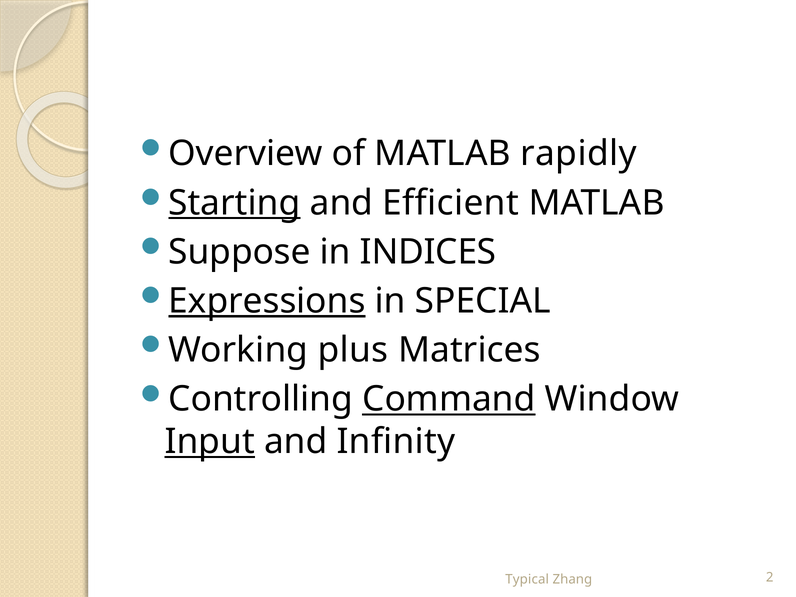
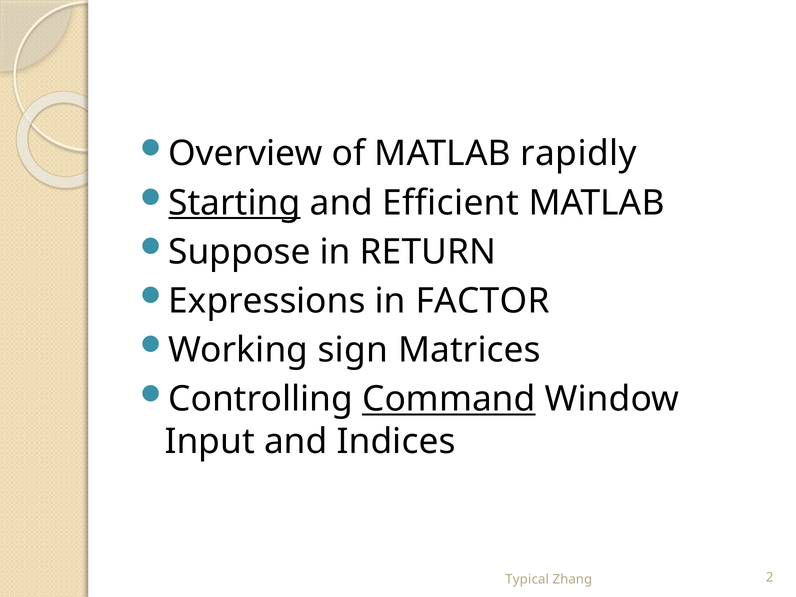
INDICES: INDICES -> RETURN (428, 252)
Expressions underline: present -> none (267, 301)
SPECIAL: SPECIAL -> FACTOR (483, 301)
plus: plus -> sign (353, 350)
Input underline: present -> none (210, 442)
Infinity: Infinity -> Indices (396, 442)
